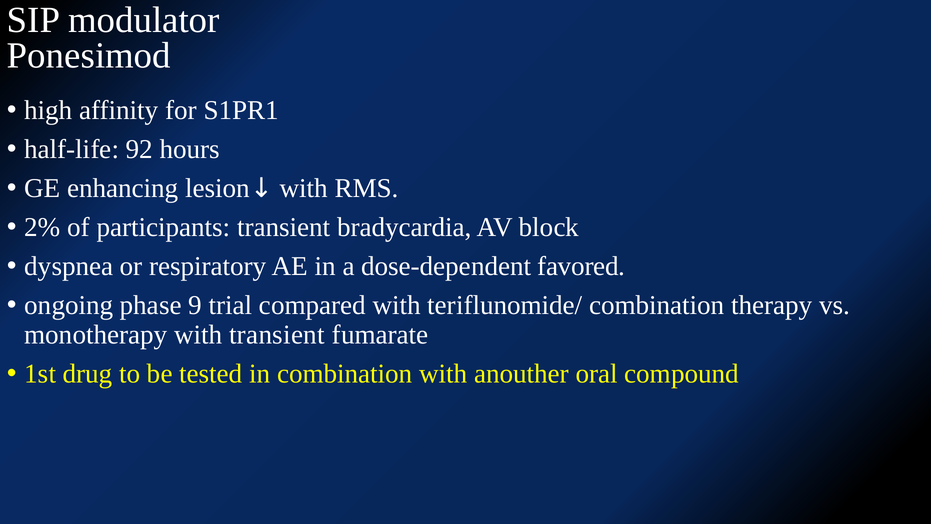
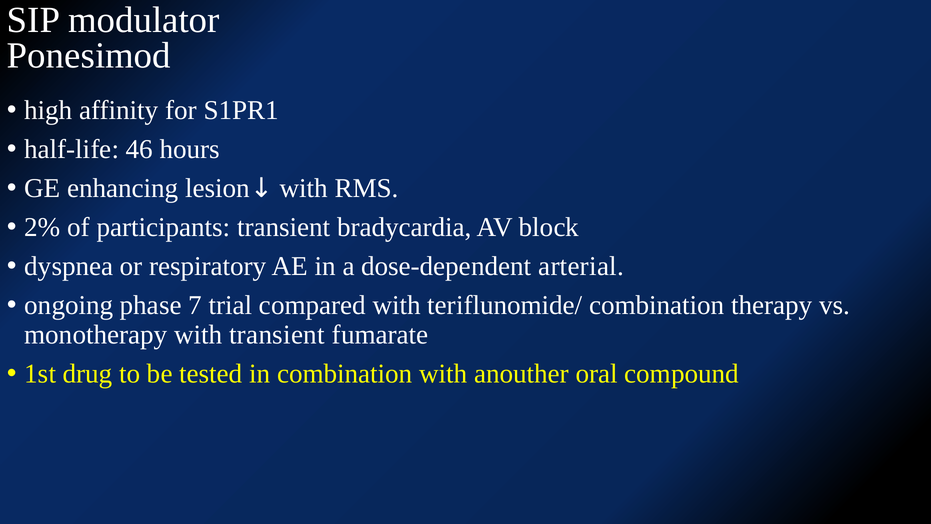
92: 92 -> 46 (139, 149)
favored: favored -> arterial (581, 266)
9: 9 -> 7 (195, 305)
